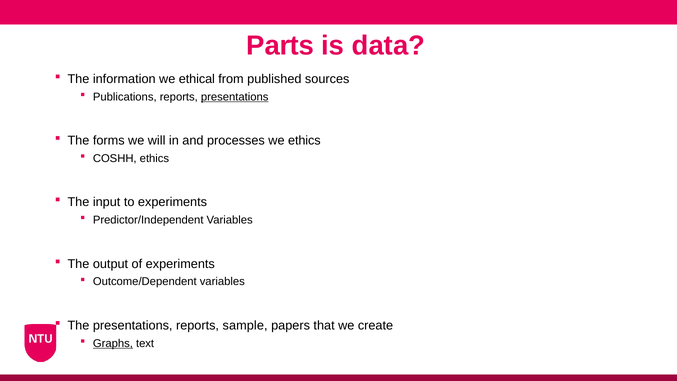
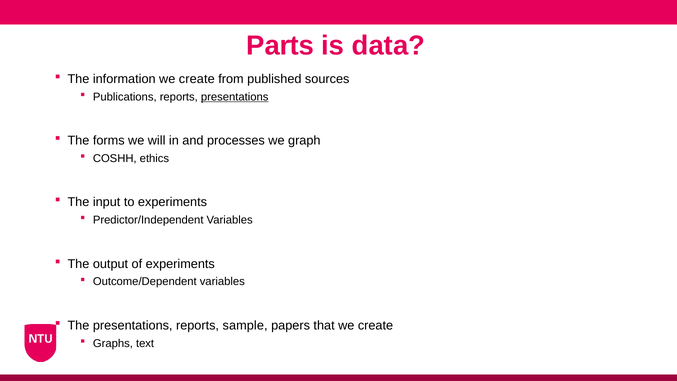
information we ethical: ethical -> create (197, 79)
we ethics: ethics -> graph (304, 141)
Graphs underline: present -> none (113, 343)
